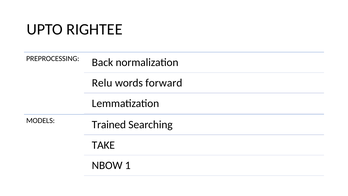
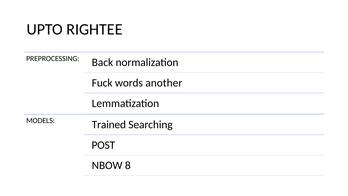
Relu: Relu -> Fuck (102, 83)
forward: forward -> another (164, 83)
TAKE: TAKE -> POST (103, 145)
1: 1 -> 8 (128, 165)
